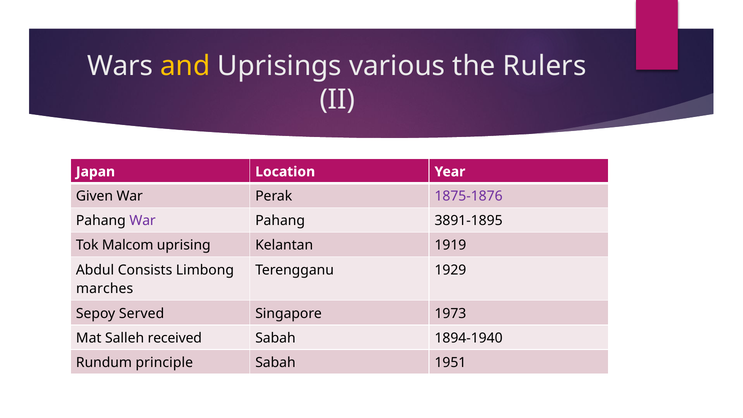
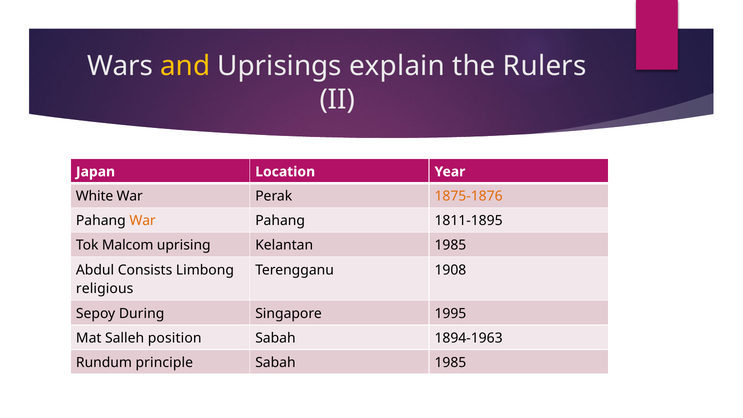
various: various -> explain (397, 66)
Given: Given -> White (95, 196)
1875-1876 colour: purple -> orange (469, 196)
War colour: purple -> orange (143, 221)
3891-1895: 3891-1895 -> 1811-1895 (469, 221)
Kelantan 1919: 1919 -> 1985 (450, 245)
1929: 1929 -> 1908 (450, 270)
marches: marches -> religious (105, 289)
Served: Served -> During (142, 313)
1973: 1973 -> 1995 (450, 313)
received: received -> position (175, 338)
1894-1940: 1894-1940 -> 1894-1963 (469, 338)
Sabah 1951: 1951 -> 1985 (450, 363)
